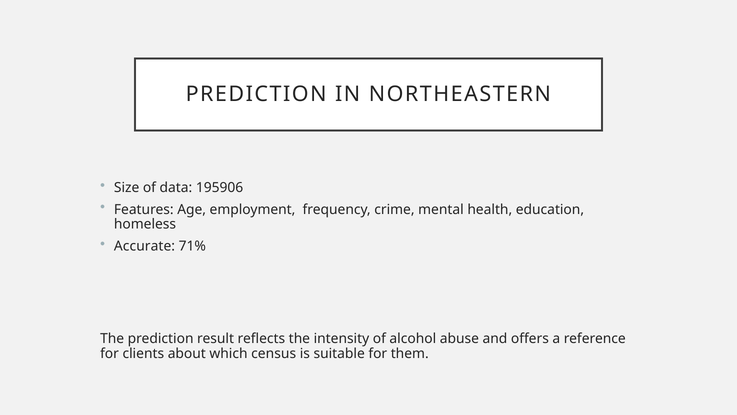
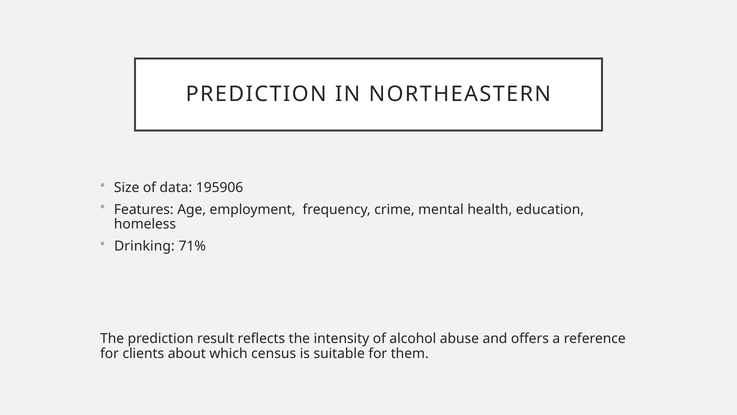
Accurate: Accurate -> Drinking (144, 246)
